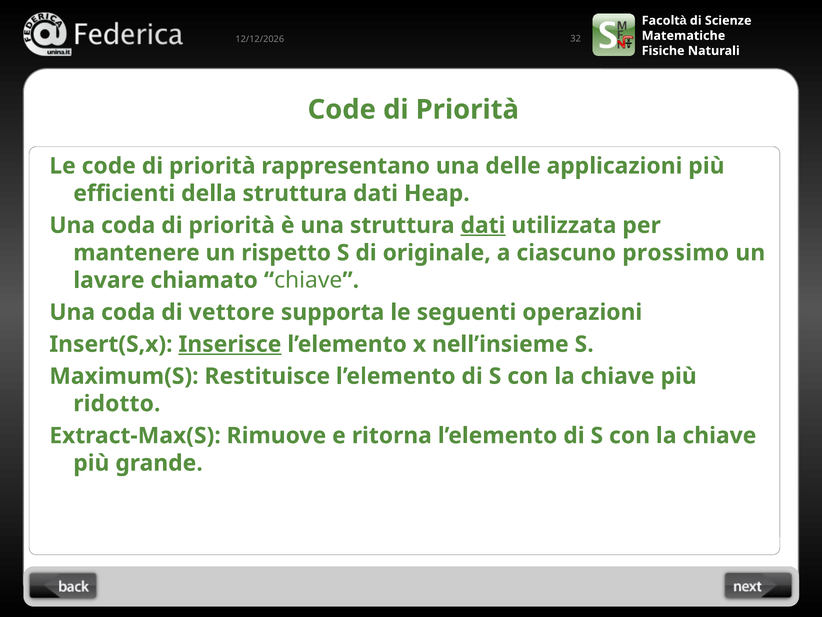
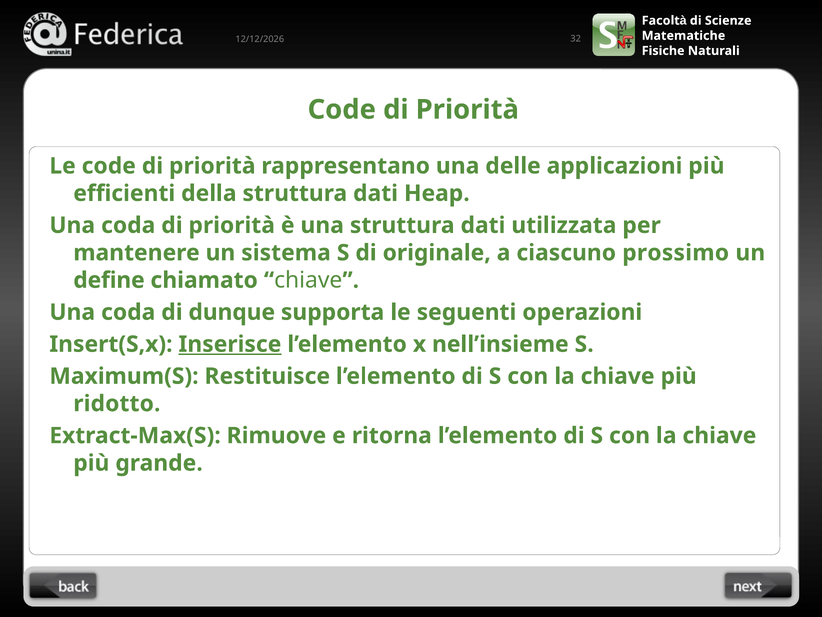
dati underline: present -> none (483, 225)
rispetto: rispetto -> sistema (286, 253)
lavare: lavare -> define (109, 280)
vettore: vettore -> dunque (232, 312)
